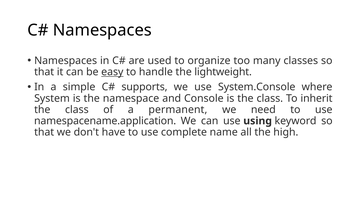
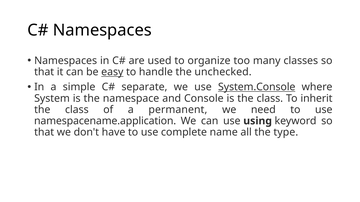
lightweight: lightweight -> unchecked (223, 72)
supports: supports -> separate (144, 87)
System.Console underline: none -> present (257, 87)
high: high -> type (286, 133)
